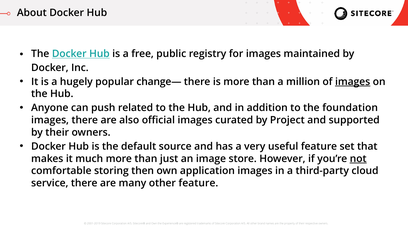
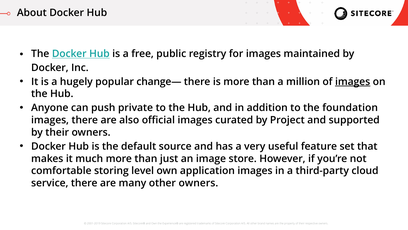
related: related -> private (136, 108)
not underline: present -> none (358, 158)
then: then -> level (143, 171)
other feature: feature -> owners (198, 183)
